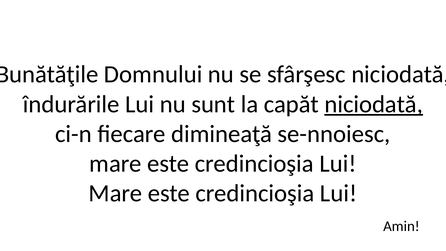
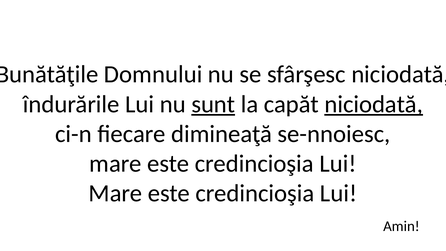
sunt underline: none -> present (213, 104)
